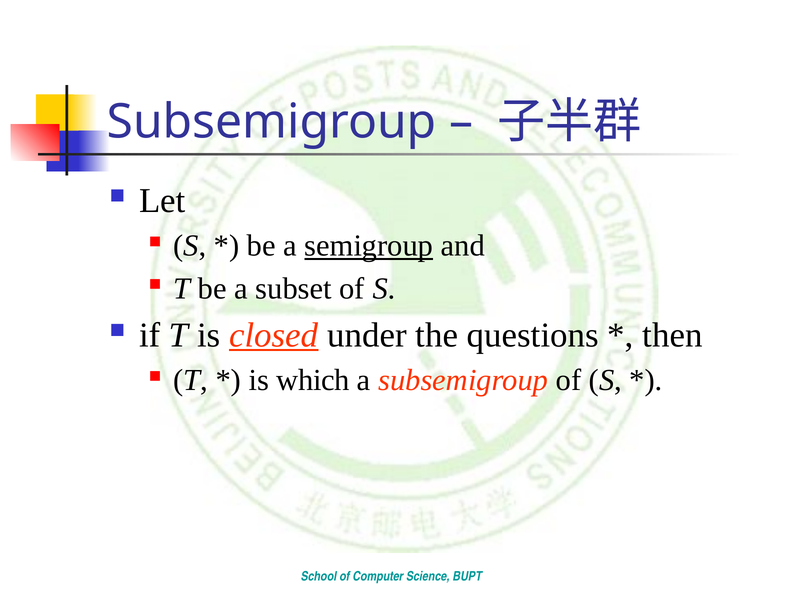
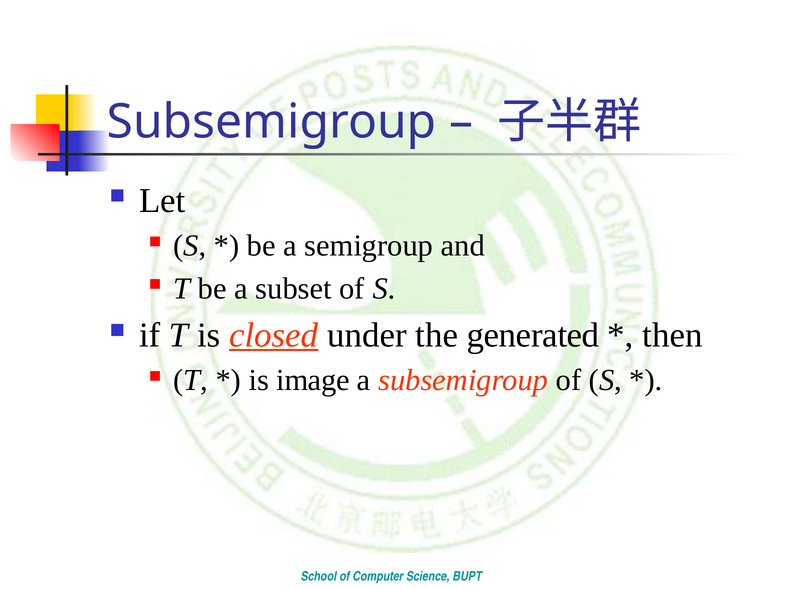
semigroup underline: present -> none (369, 246)
questions: questions -> generated (533, 335)
which: which -> image (313, 380)
